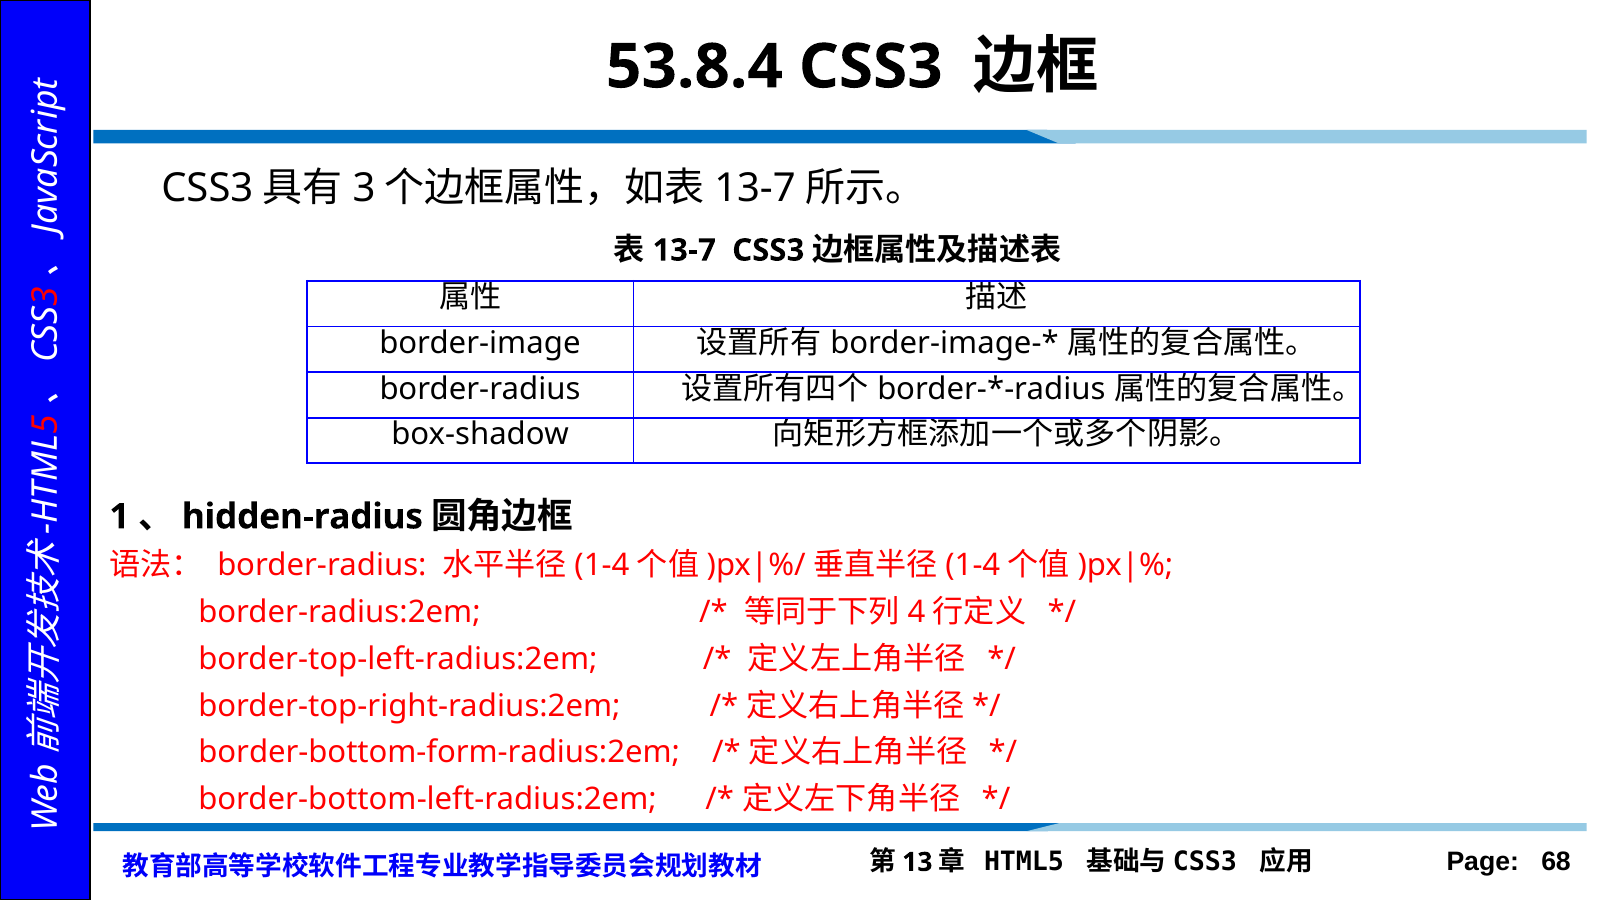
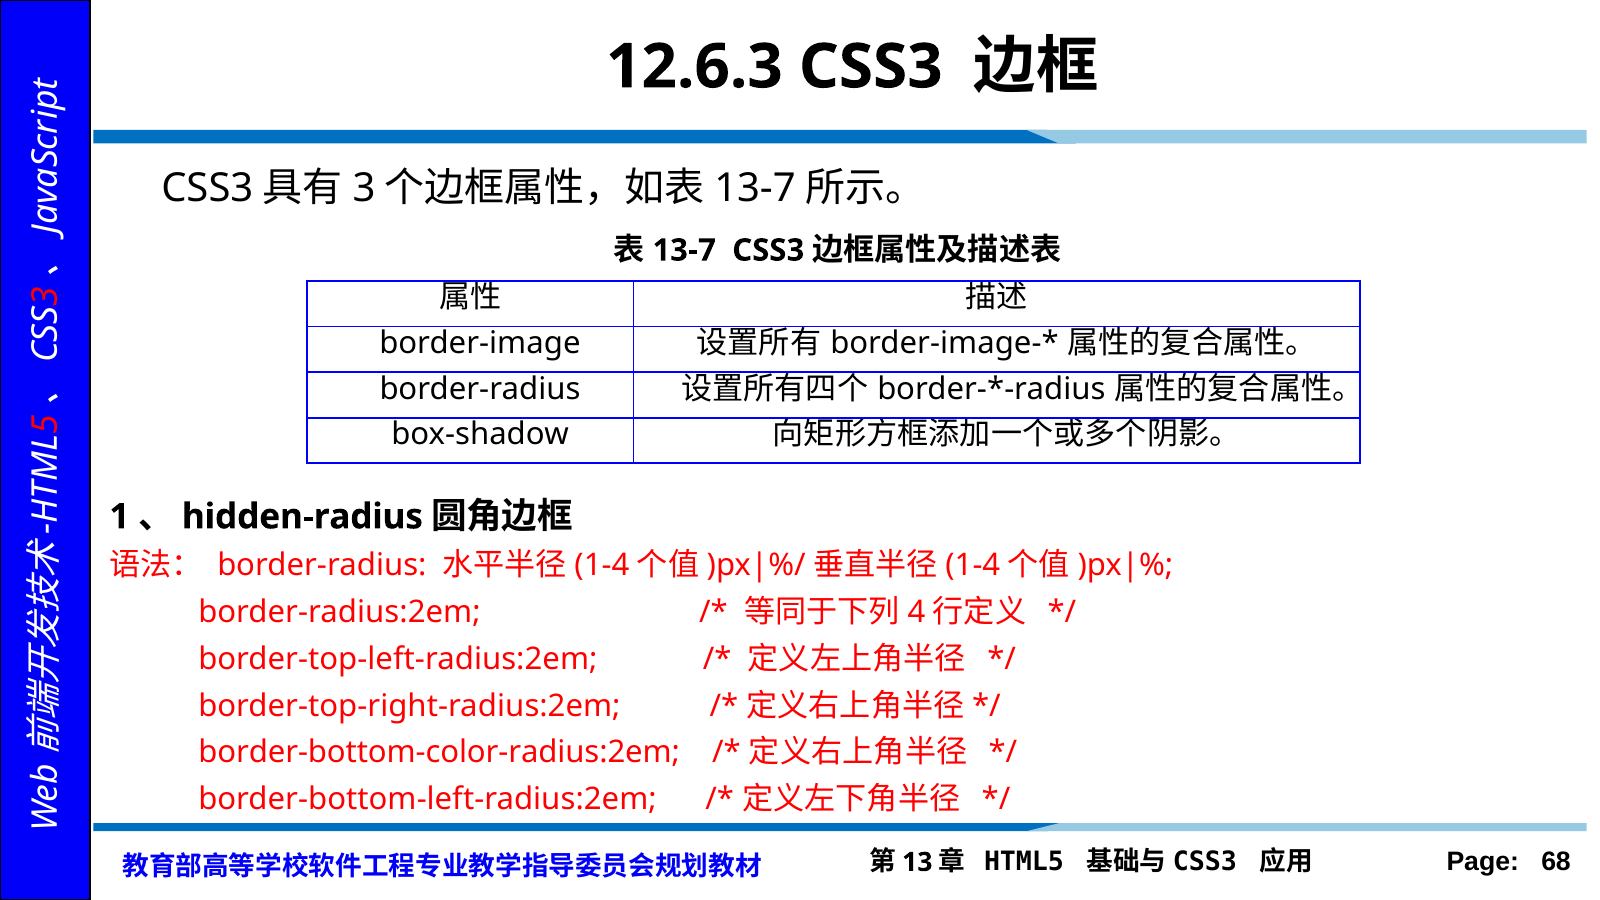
53.8.4: 53.8.4 -> 12.6.3 (694, 67)
border-bottom-form-radius:2em: border-bottom-form-radius:2em -> border-bottom-color-radius:2em (439, 752)
